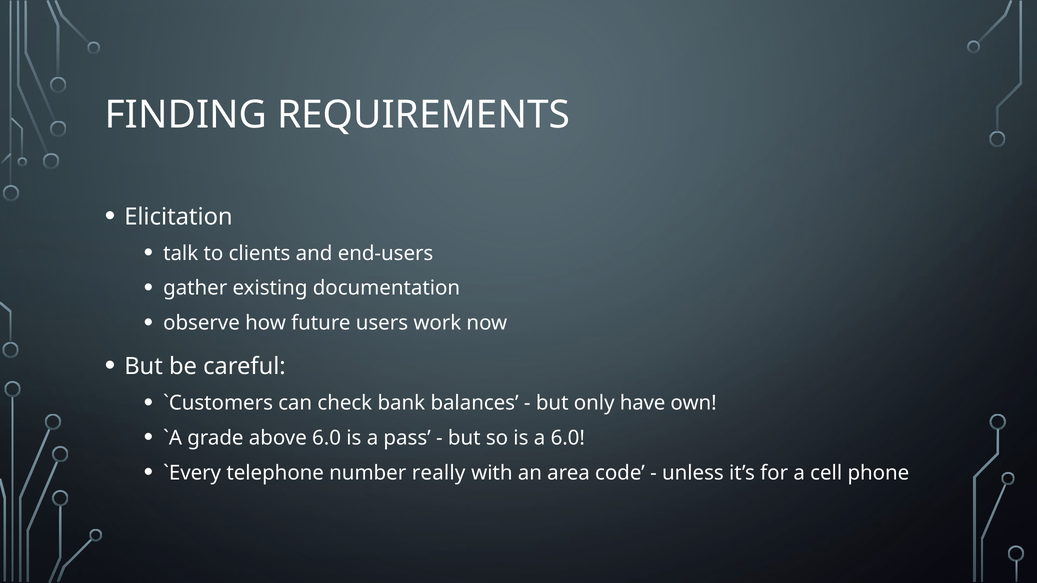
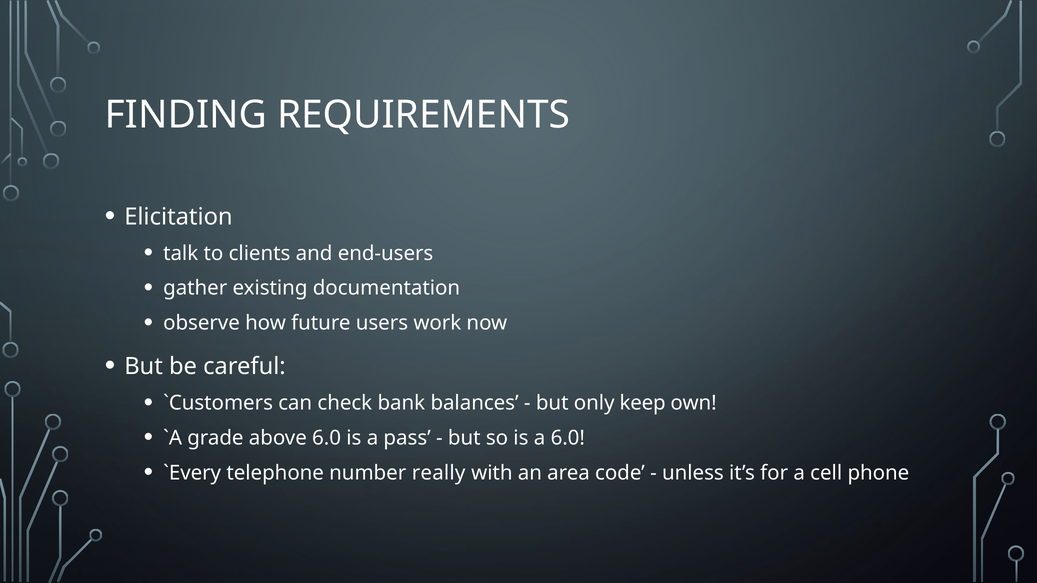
have: have -> keep (643, 403)
